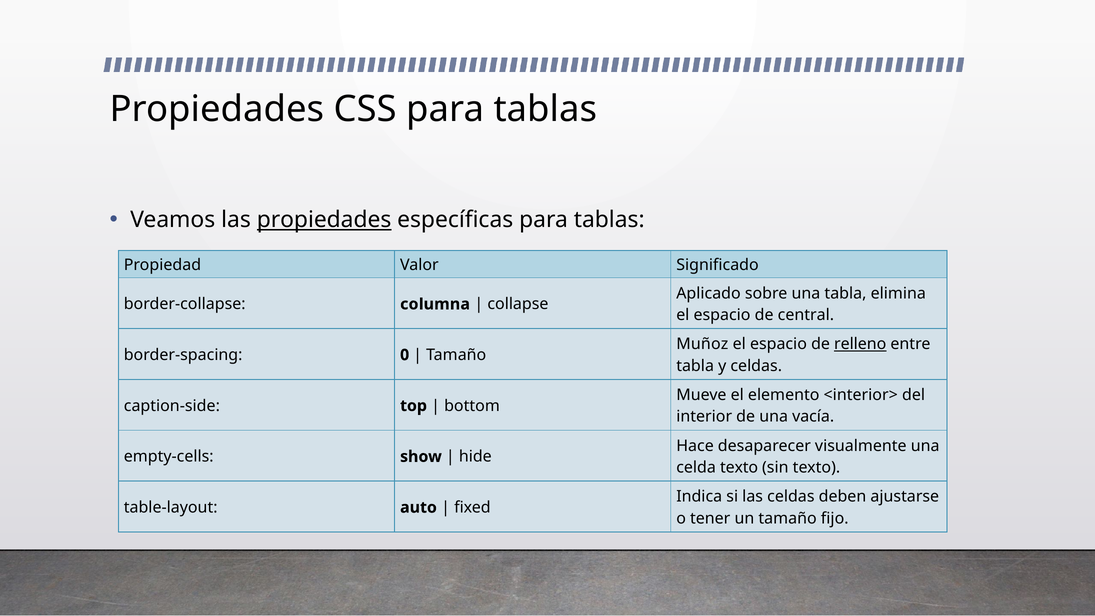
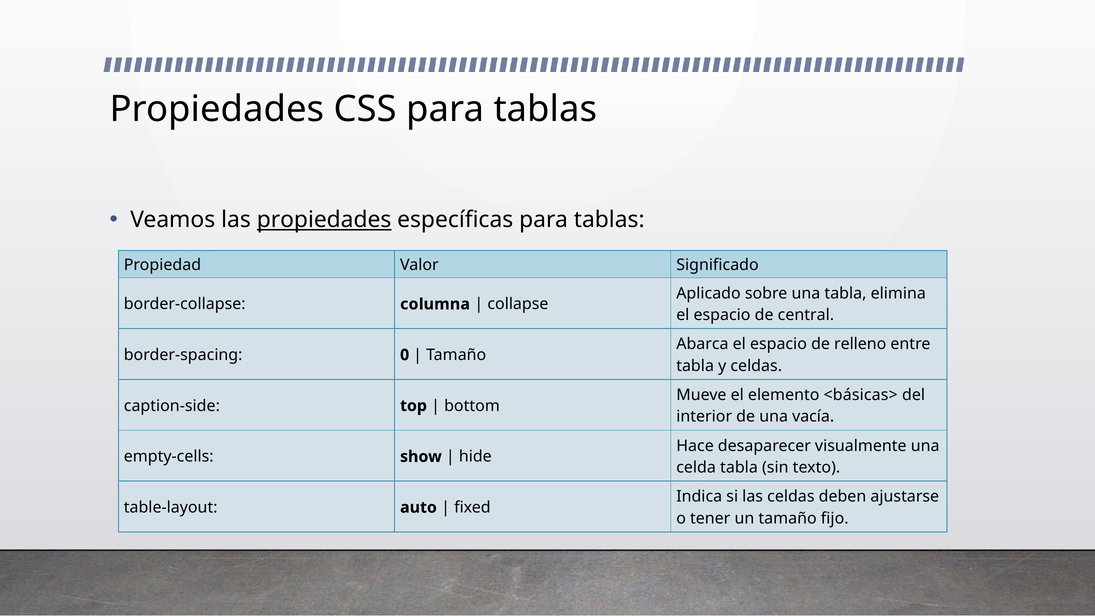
Muñoz: Muñoz -> Abarca (702, 344)
relleno underline: present -> none (860, 344)
<interior>: <interior> -> <básicas> (861, 395)
celda texto: texto -> tabla (739, 467)
